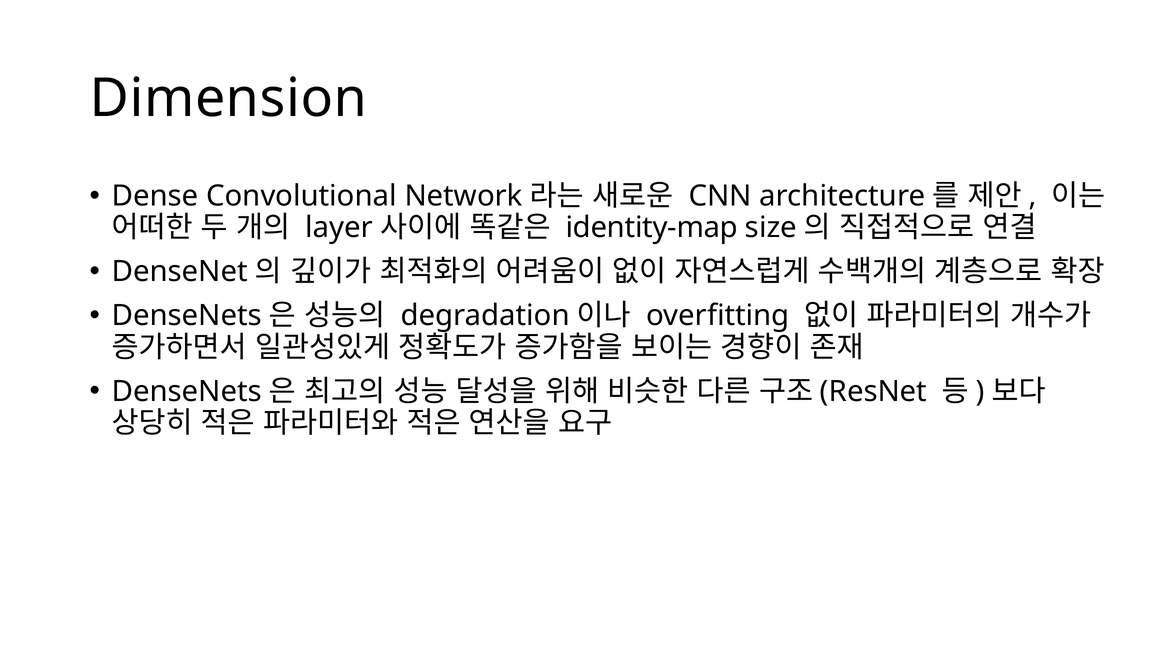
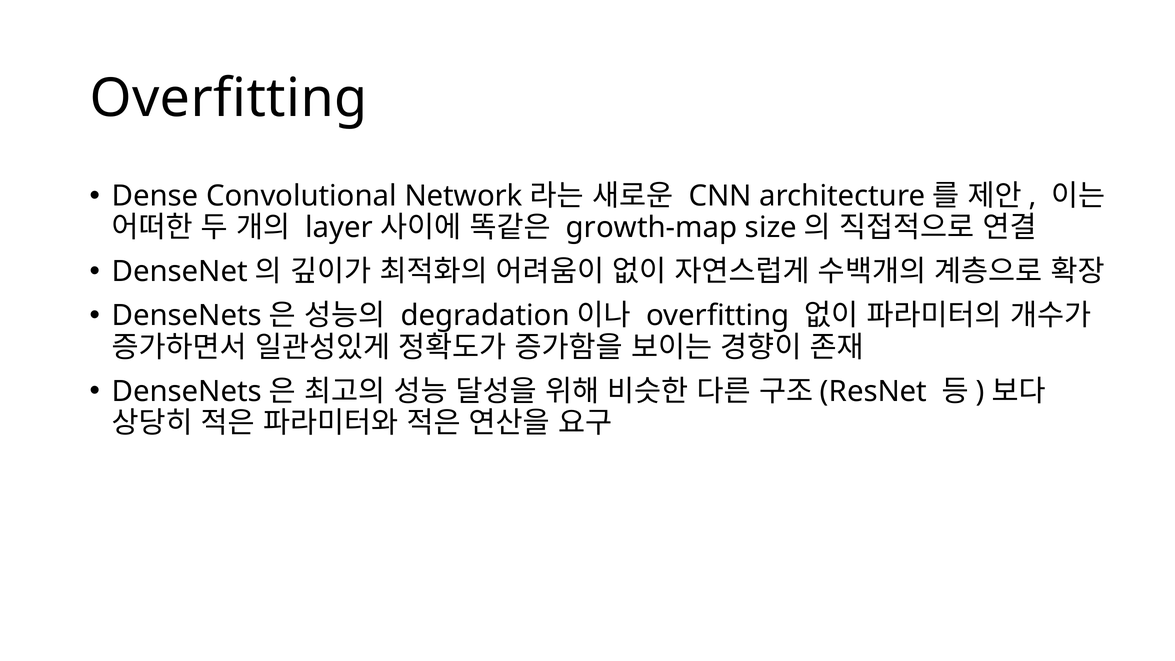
Dimension: Dimension -> Overfitting (228, 99)
identity-map: identity-map -> growth-map (652, 228)
